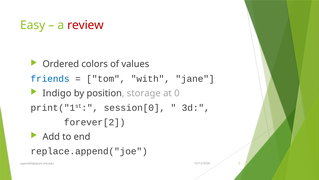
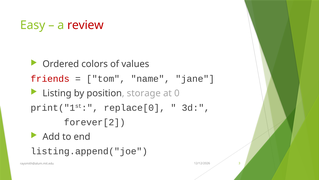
friends colour: blue -> red (50, 78)
with: with -> name (150, 78)
Indigo: Indigo -> Listing (57, 93)
session[0: session[0 -> replace[0 (134, 107)
replace.append("joe: replace.append("joe -> listing.append("joe (89, 151)
